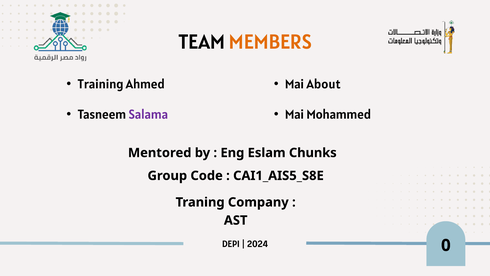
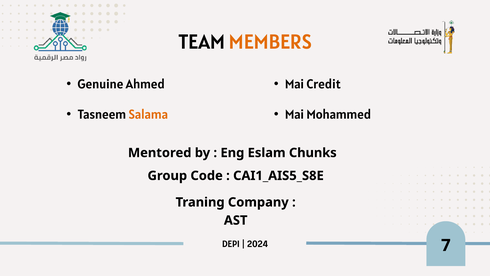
Training: Training -> Genuine (100, 84)
About: About -> Credit (324, 84)
Salama colour: purple -> orange (148, 114)
0: 0 -> 7 (446, 245)
